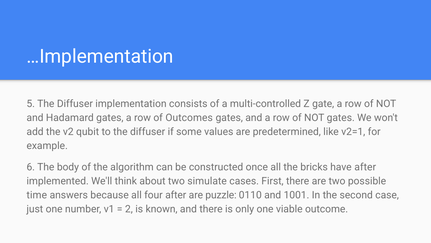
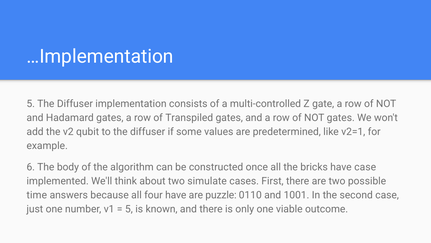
Outcomes: Outcomes -> Transpiled (189, 117)
have after: after -> case (365, 167)
four after: after -> have (176, 195)
2: 2 -> 5 (129, 209)
